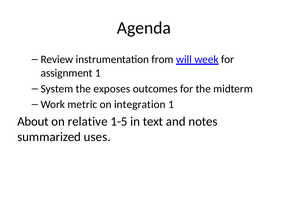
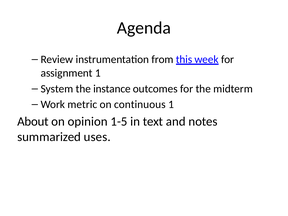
will: will -> this (184, 59)
exposes: exposes -> instance (112, 89)
integration: integration -> continuous (140, 104)
relative: relative -> opinion (88, 121)
